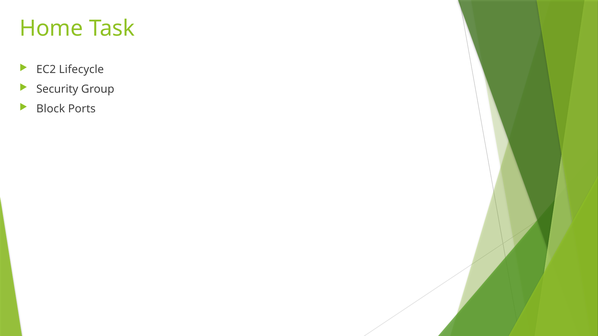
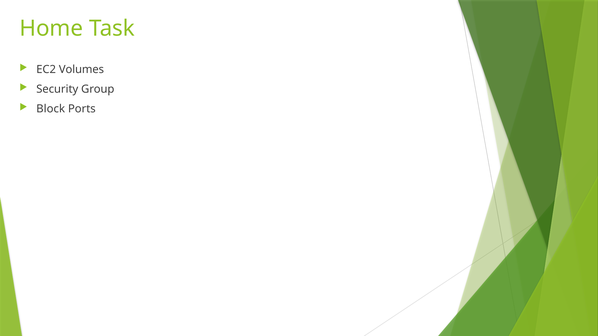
Lifecycle: Lifecycle -> Volumes (81, 70)
